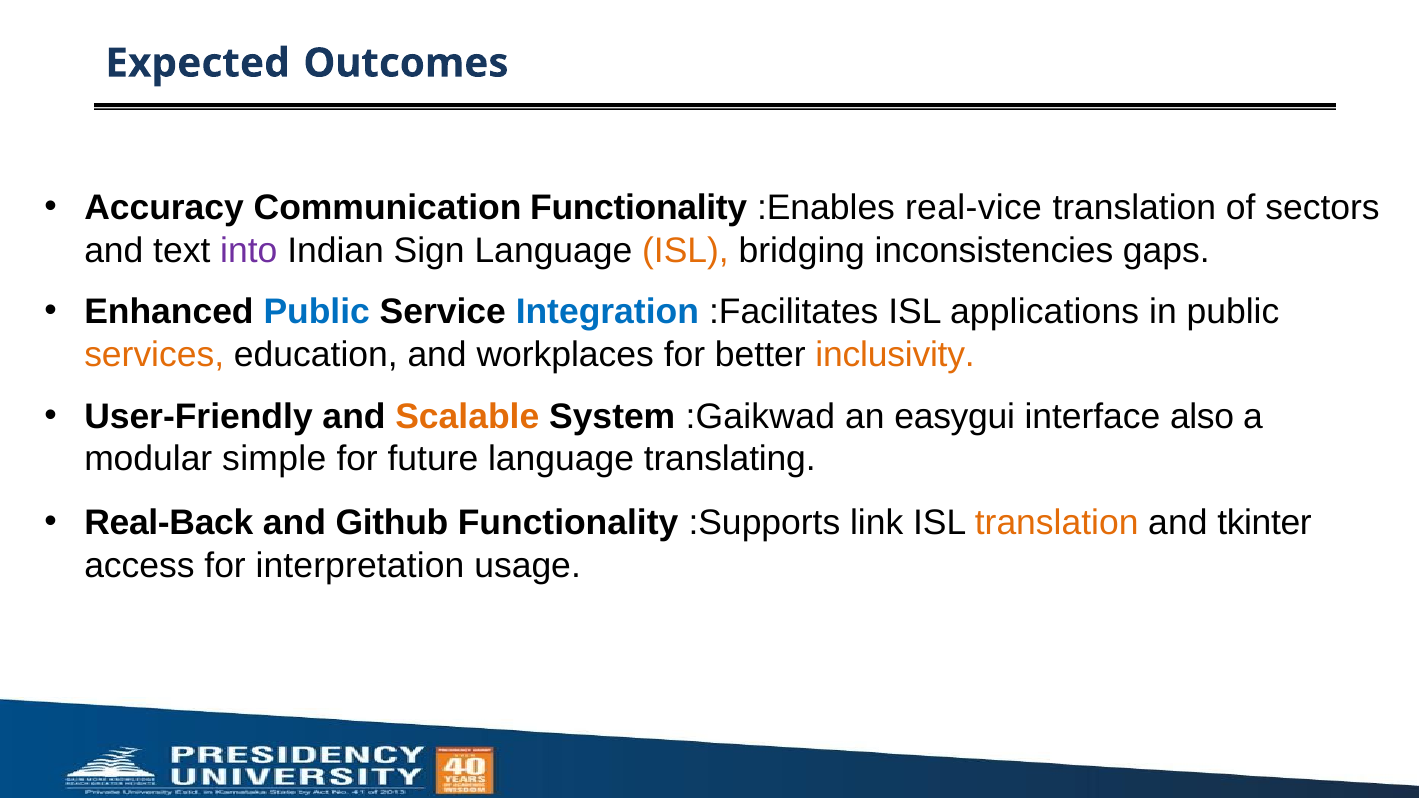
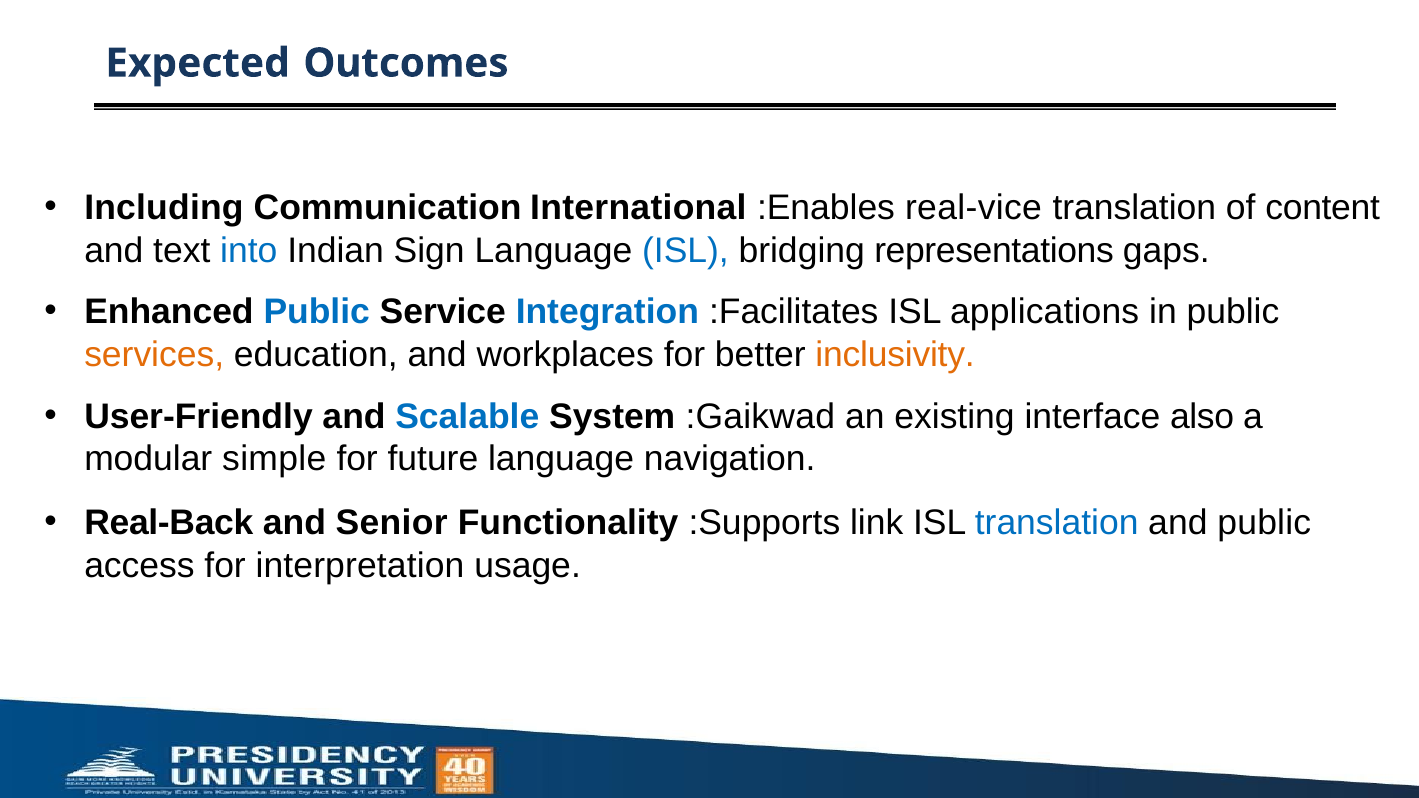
Accuracy: Accuracy -> Including (164, 208)
Communication Functionality: Functionality -> International (638, 208)
sectors: sectors -> content (1323, 208)
into colour: purple -> blue (249, 251)
ISL colour: orange -> blue (685, 251)
inconsistencies: inconsistencies -> representations (994, 251)
Scalable colour: orange -> blue (467, 417)
easygui: easygui -> existing (955, 417)
translating: translating -> navigation (730, 459)
Github: Github -> Senior (392, 523)
translation colour: orange -> blue (1057, 523)
and tkinter: tkinter -> public (1264, 523)
